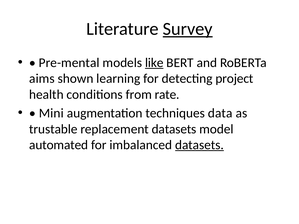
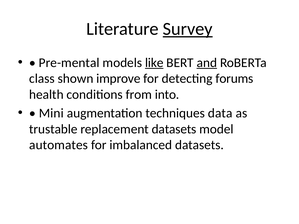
and underline: none -> present (207, 63)
aims: aims -> class (42, 79)
learning: learning -> improve (118, 79)
project: project -> forums (234, 79)
rate: rate -> into (167, 95)
automated: automated -> automates (59, 145)
datasets underline: present -> none (199, 145)
